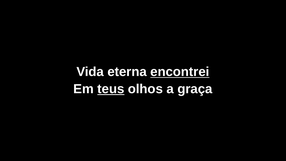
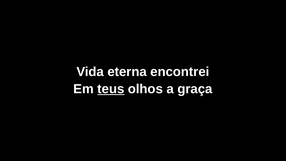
encontrei underline: present -> none (180, 72)
